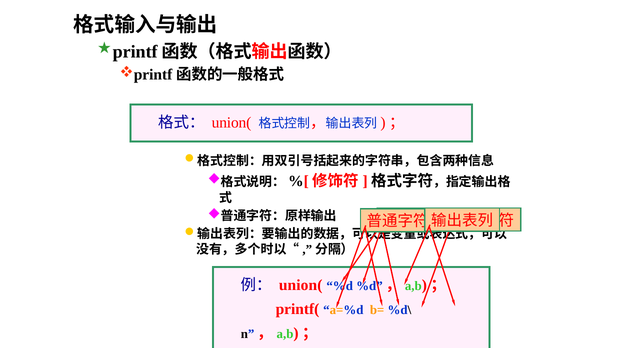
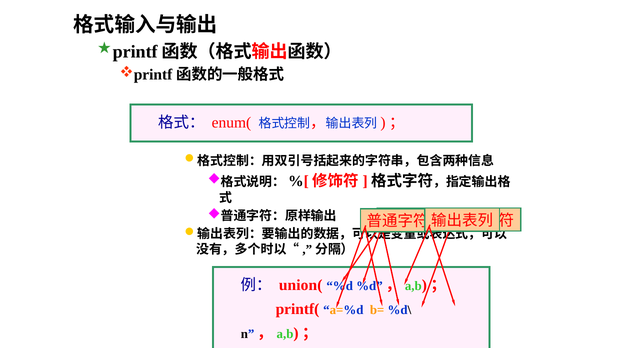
union(: union( -> enum( (231, 123)
